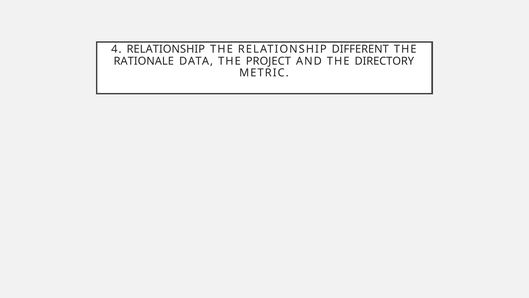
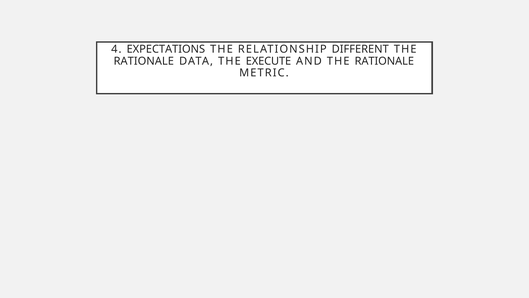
4 RELATIONSHIP: RELATIONSHIP -> EXPECTATIONS (166, 49)
PROJECT: PROJECT -> EXECUTE (268, 61)
AND THE DIRECTORY: DIRECTORY -> RATIONALE (384, 61)
